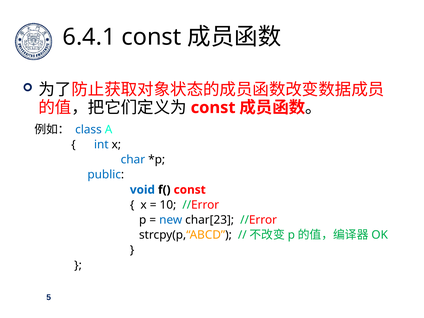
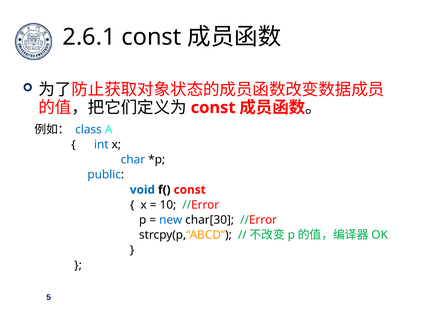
6.4.1: 6.4.1 -> 2.6.1 (89, 37)
char[23: char[23 -> char[30 (210, 220)
